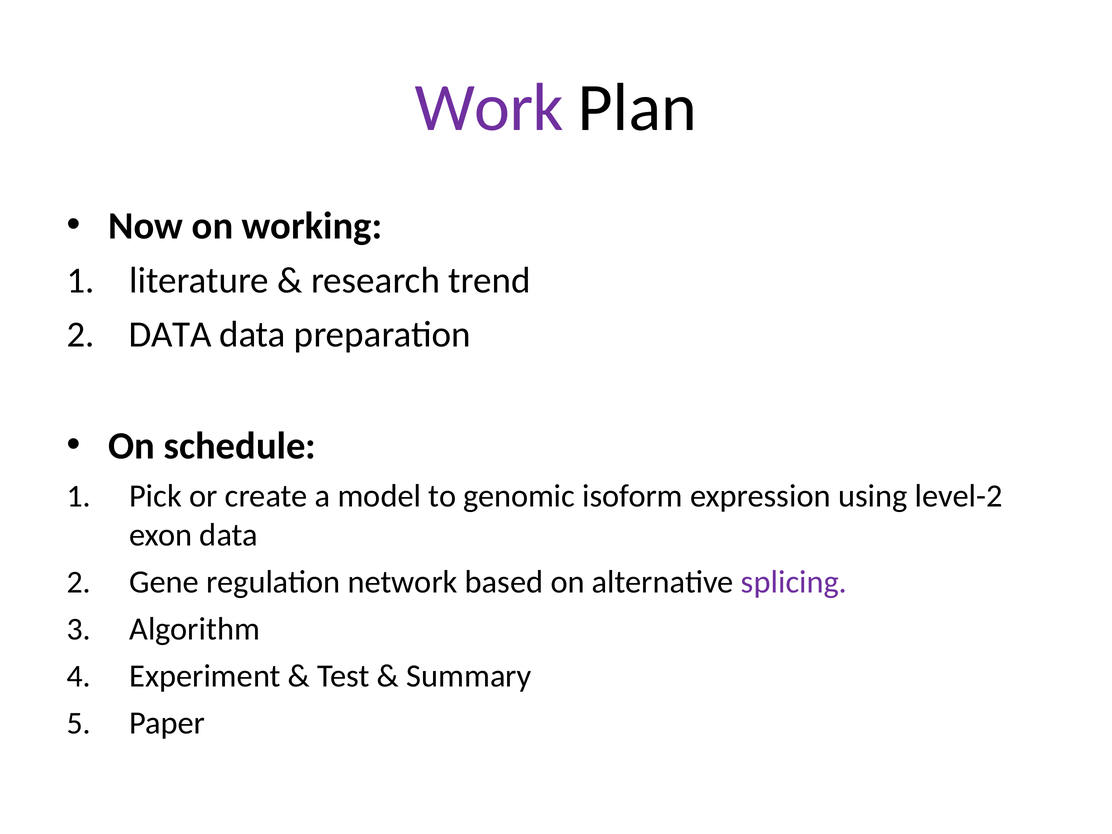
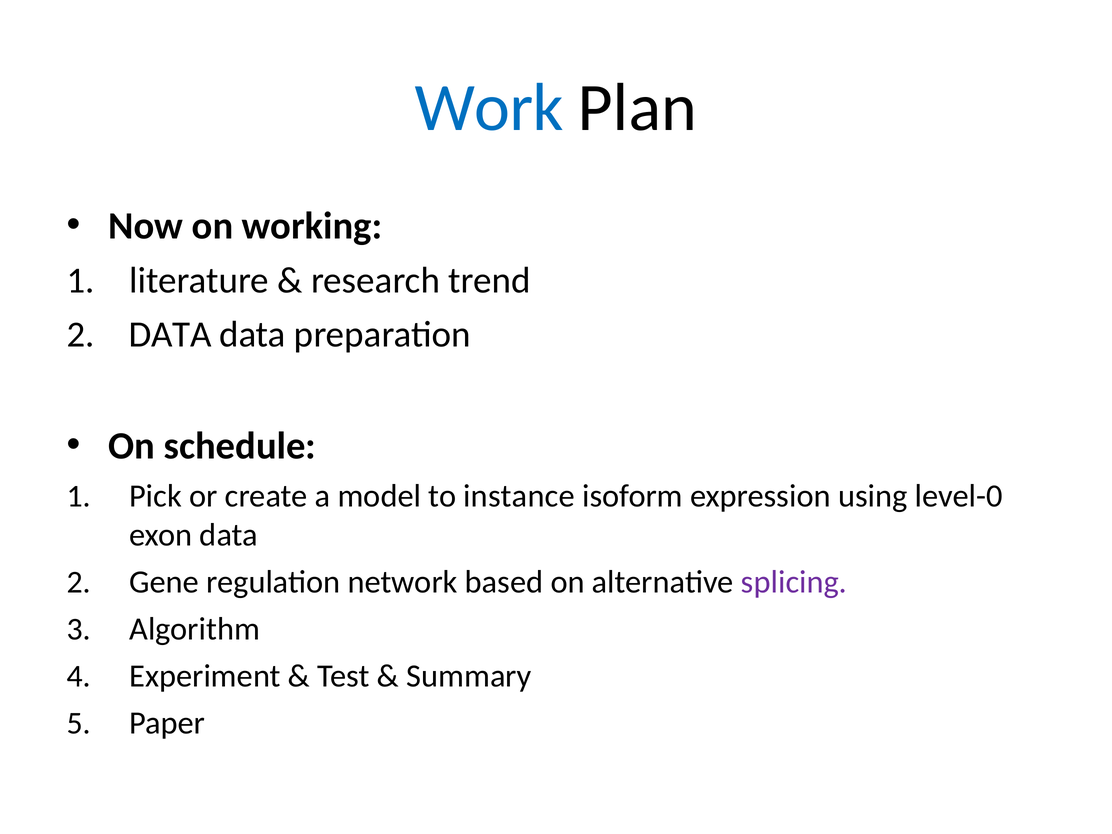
Work colour: purple -> blue (489, 108)
genomic: genomic -> instance (519, 496)
level-2: level-2 -> level-0 (959, 496)
